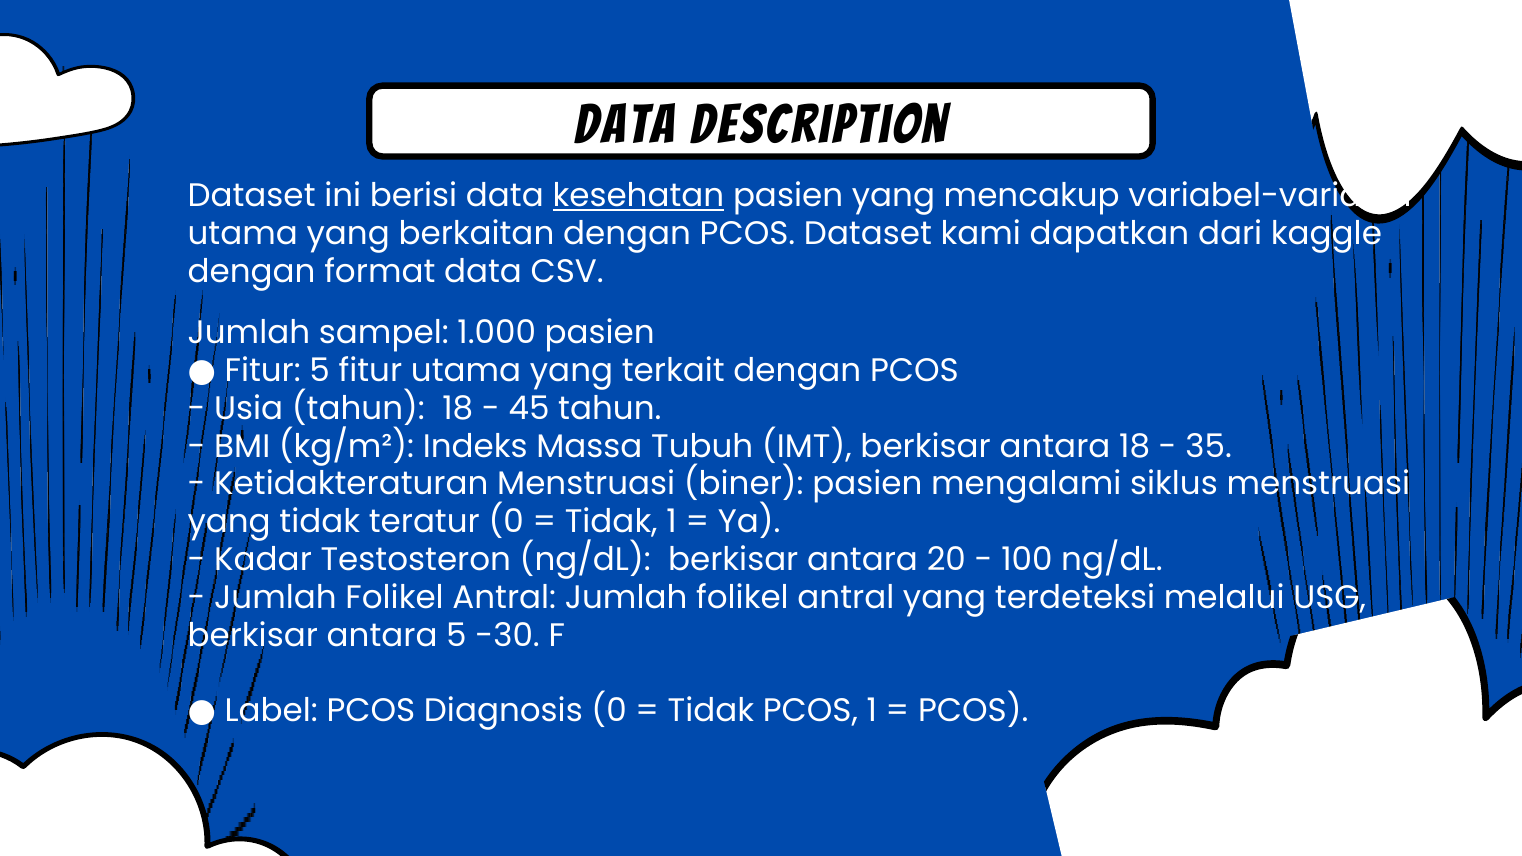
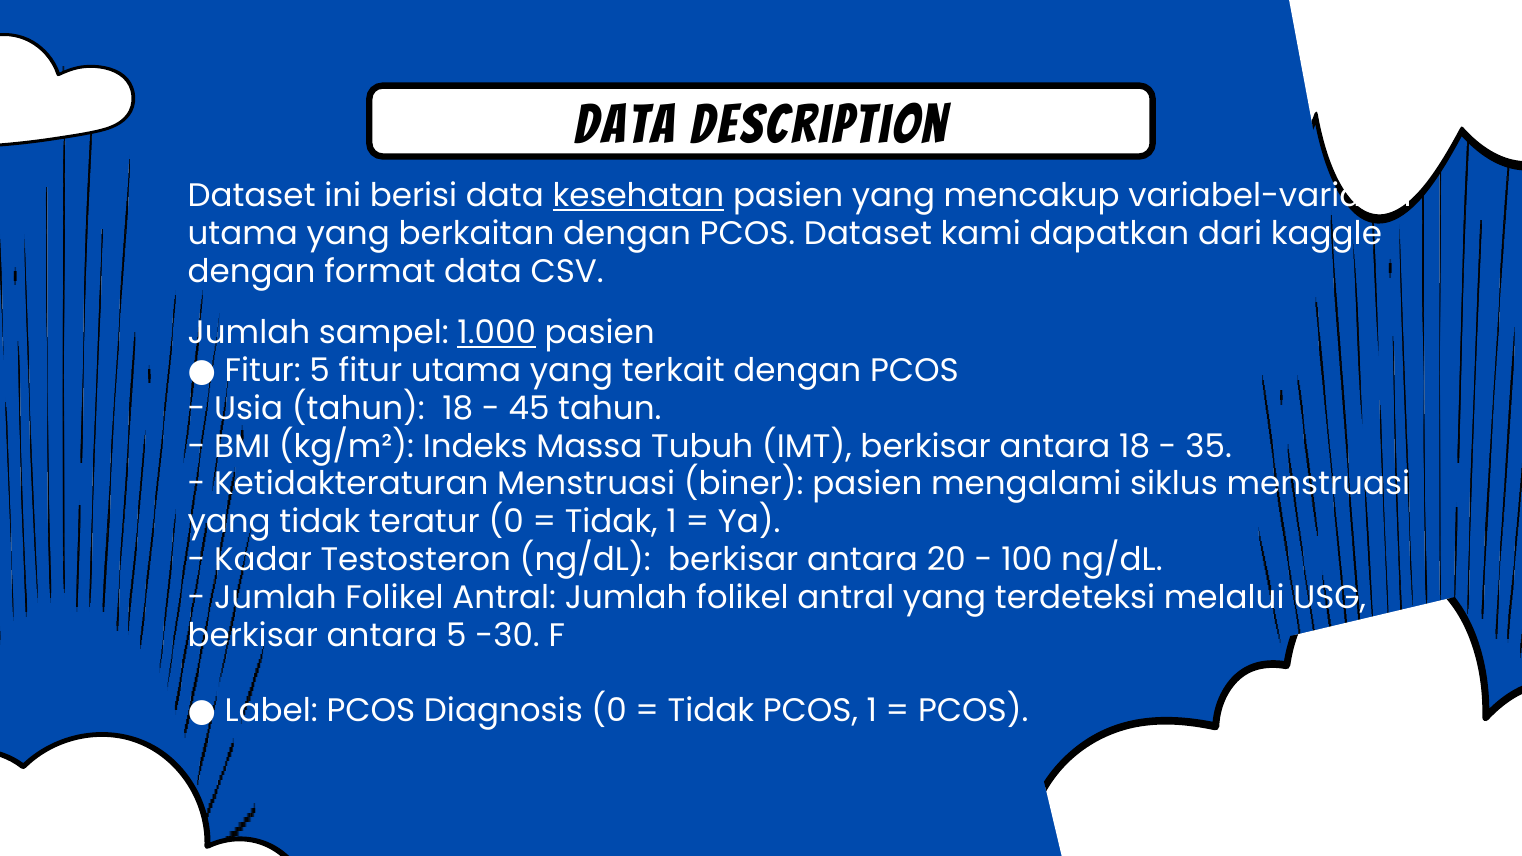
1.000 underline: none -> present (497, 333)
